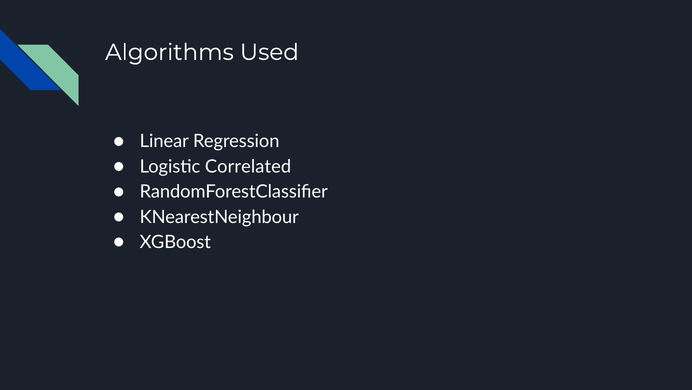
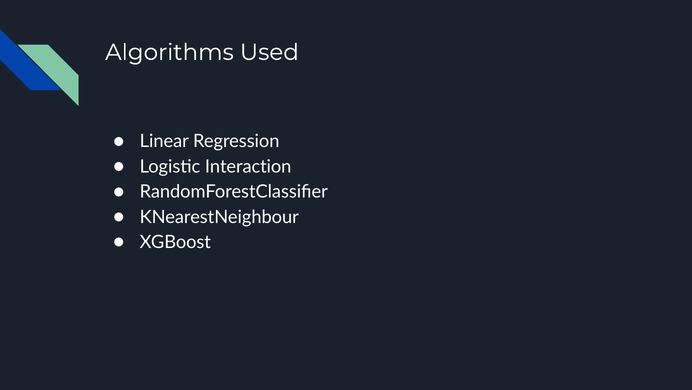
Correlated: Correlated -> Interaction (248, 166)
